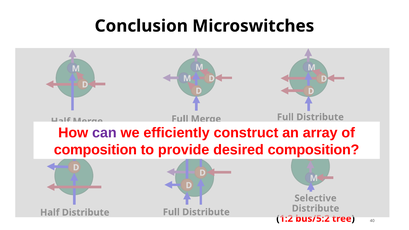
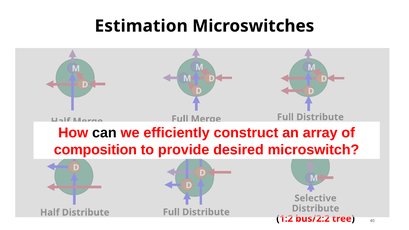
Conclusion: Conclusion -> Estimation (141, 26)
can colour: purple -> black (104, 133)
desired composition: composition -> microswitch (313, 150)
bus/5:2: bus/5:2 -> bus/2:2 (313, 219)
